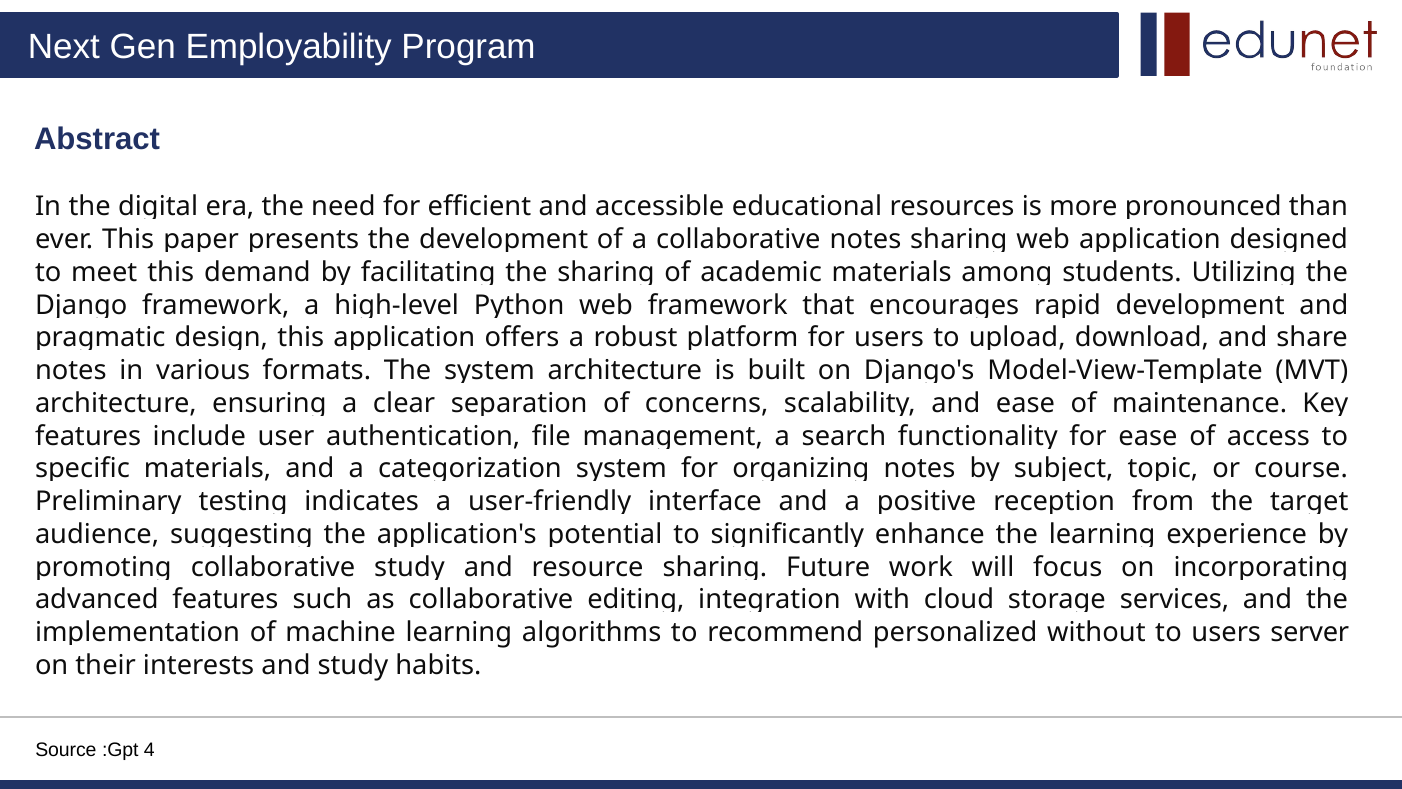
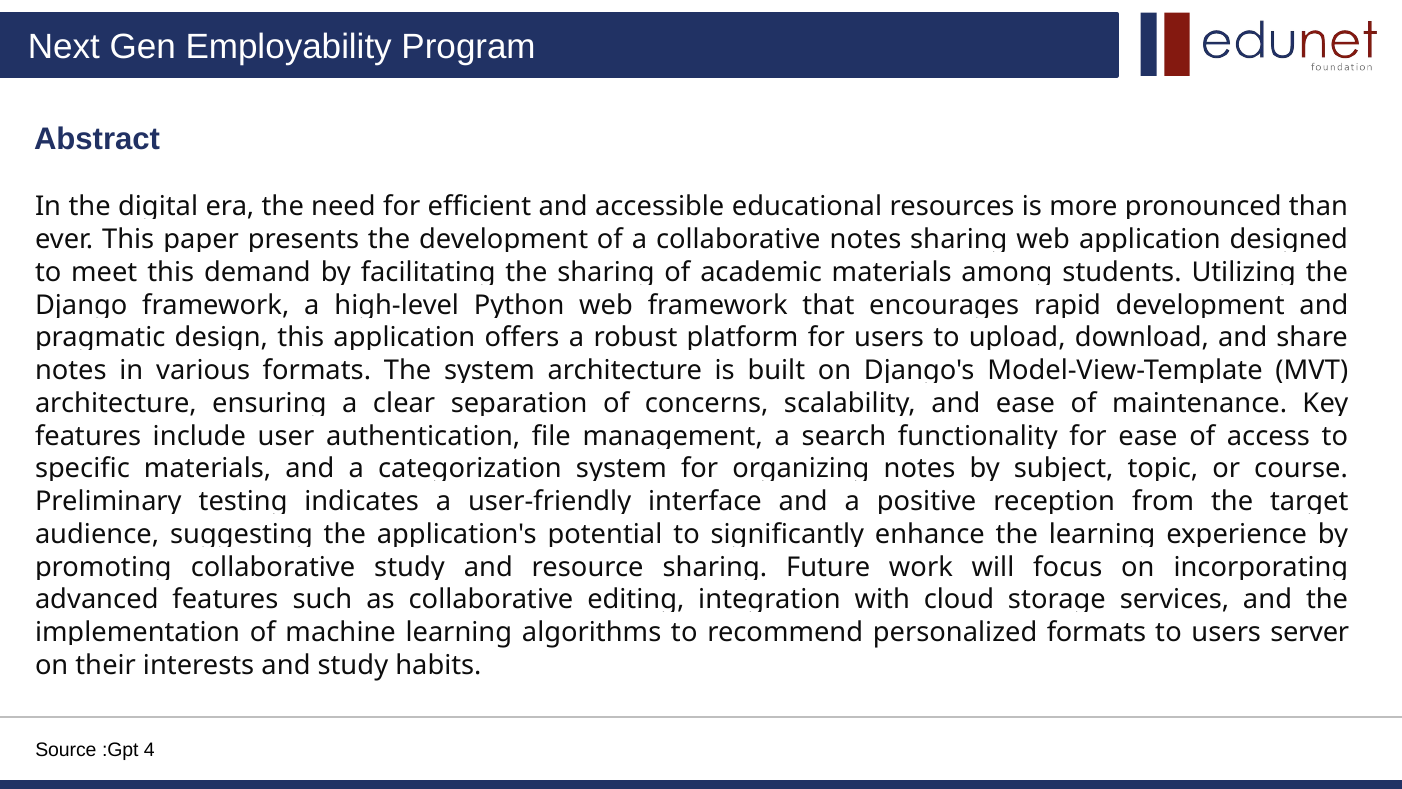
personalized without: without -> formats (1096, 632)
